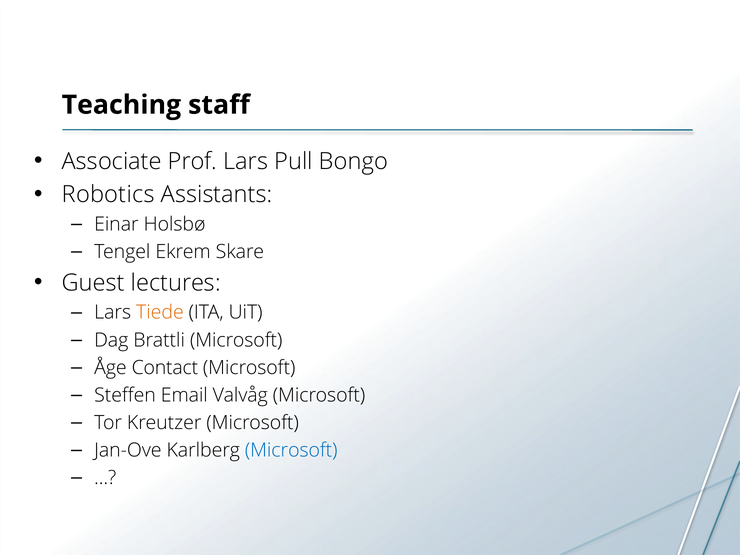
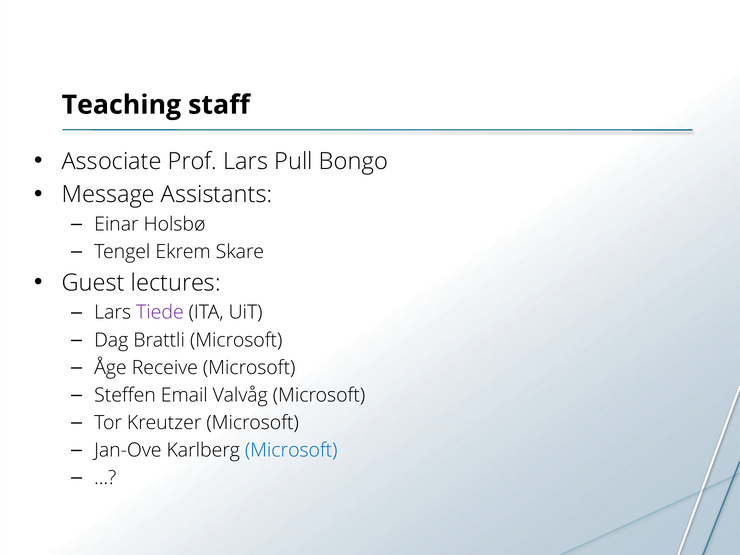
Robotics: Robotics -> Message (108, 195)
Tiede colour: orange -> purple (160, 313)
Contact: Contact -> Receive (165, 368)
